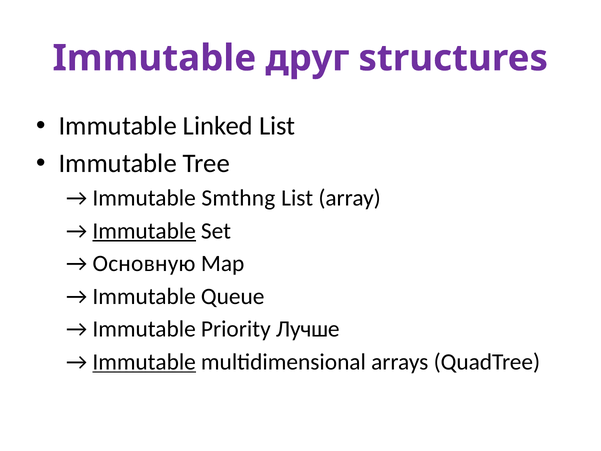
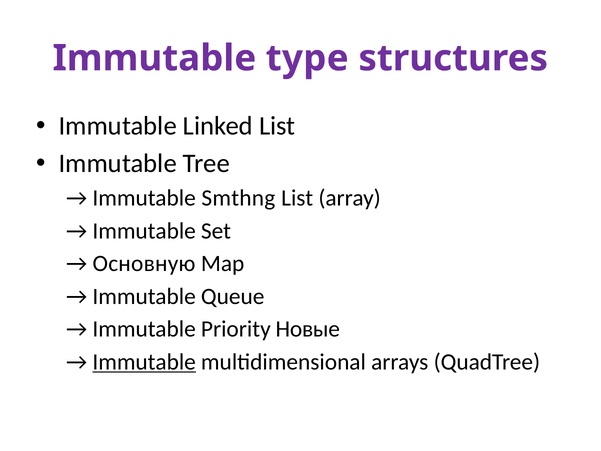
друг: друг -> type (307, 58)
Immutable underline: present -> none (144, 231)
Лучше: Лучше -> Новые (308, 329)
